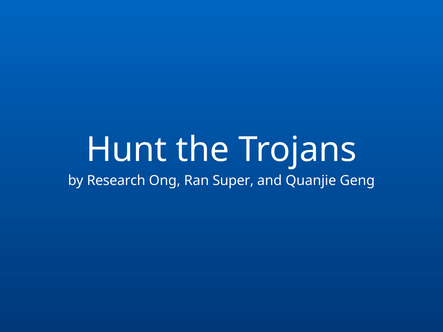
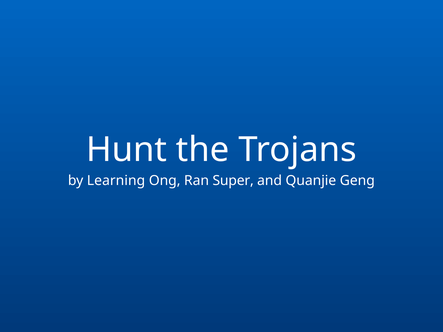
Research: Research -> Learning (116, 181)
